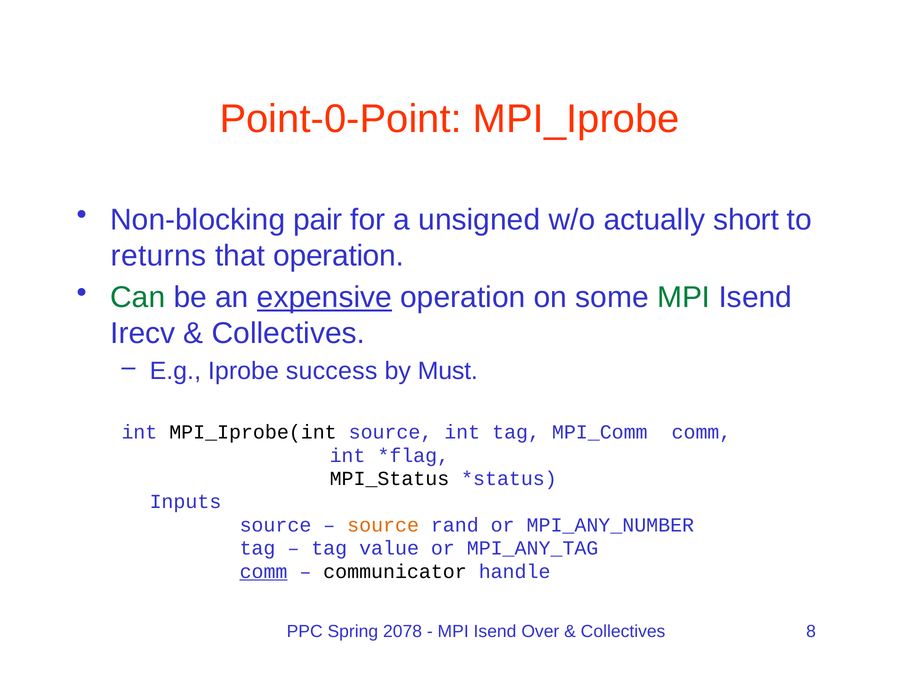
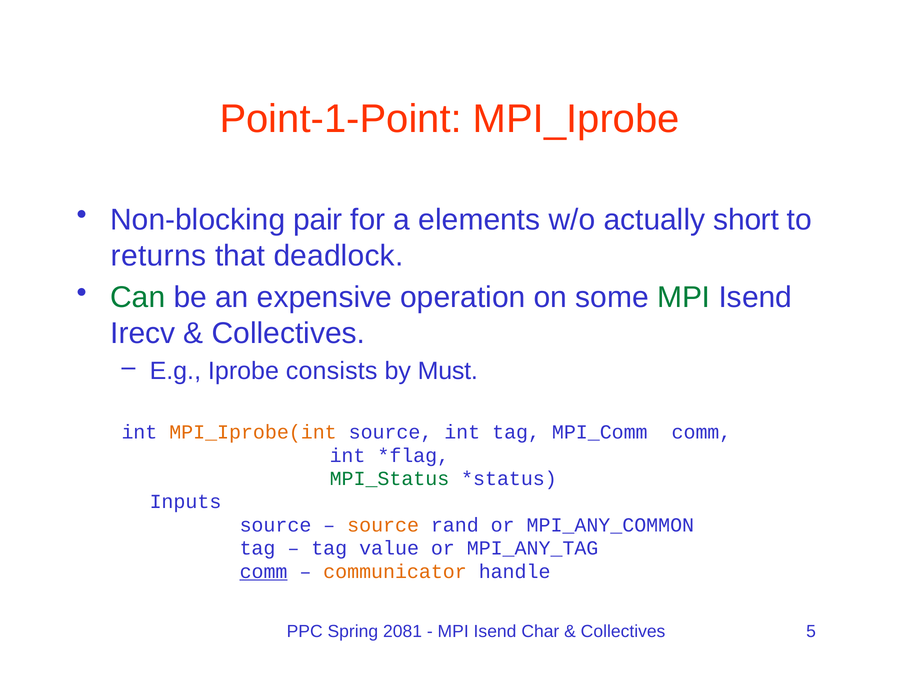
Point-0-Point: Point-0-Point -> Point-1-Point (341, 119)
unsigned: unsigned -> elements (479, 220)
that operation: operation -> deadlock (338, 256)
expensive underline: present -> none (324, 298)
success: success -> consists (332, 371)
MPI_Iprobe(int colour: black -> orange (253, 432)
MPI_Status colour: black -> green (389, 479)
MPI_ANY_NUMBER: MPI_ANY_NUMBER -> MPI_ANY_COMMON (610, 525)
communicator colour: black -> orange (395, 571)
2078: 2078 -> 2081 (403, 631)
Over: Over -> Char (540, 631)
8: 8 -> 5 (811, 631)
